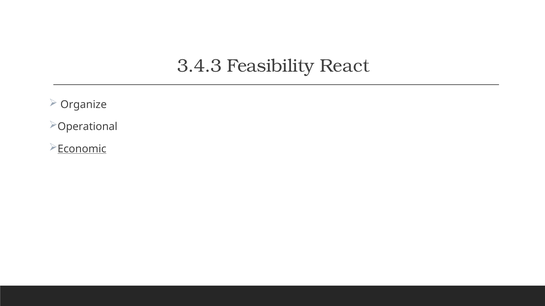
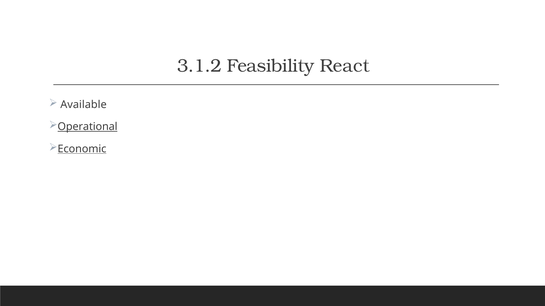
3.4.3: 3.4.3 -> 3.1.2 (200, 66)
Organize: Organize -> Available (84, 105)
Operational underline: none -> present (88, 127)
